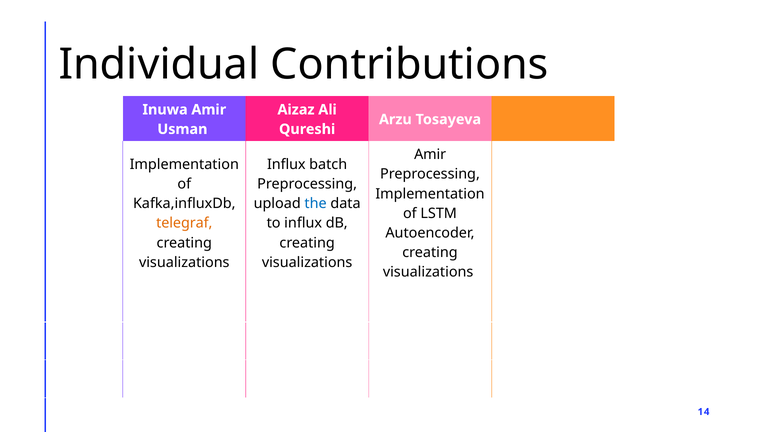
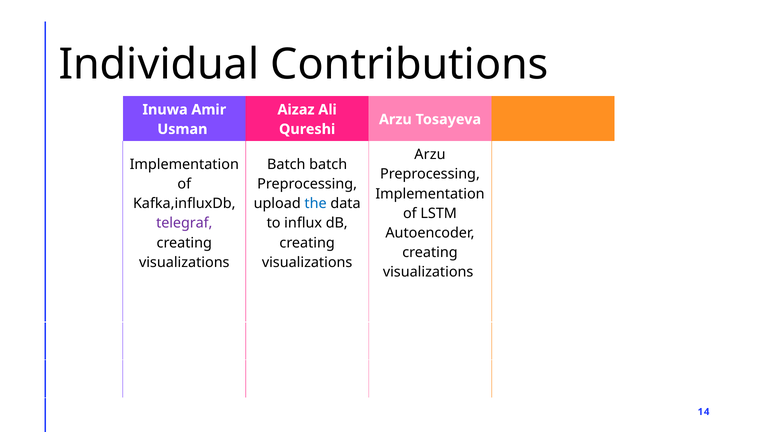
Amir: Amir -> Arzu (430, 155)
Influx: Influx -> Batch (286, 164)
telegraf colour: orange -> purple (184, 223)
